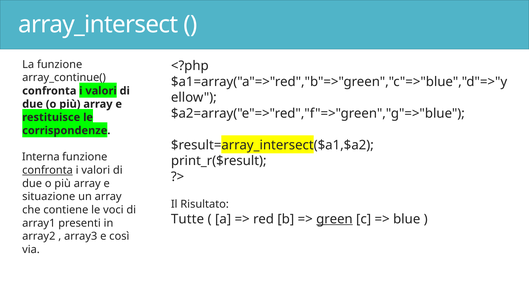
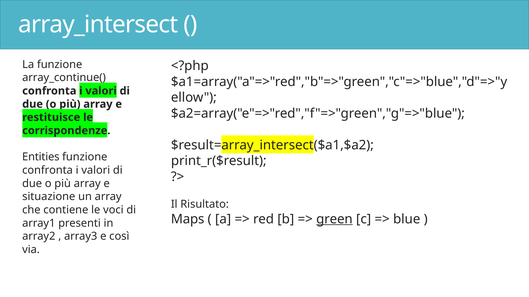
Interna: Interna -> Entities (41, 157)
confronta underline: present -> none (48, 171)
Tutte: Tutte -> Maps (188, 219)
